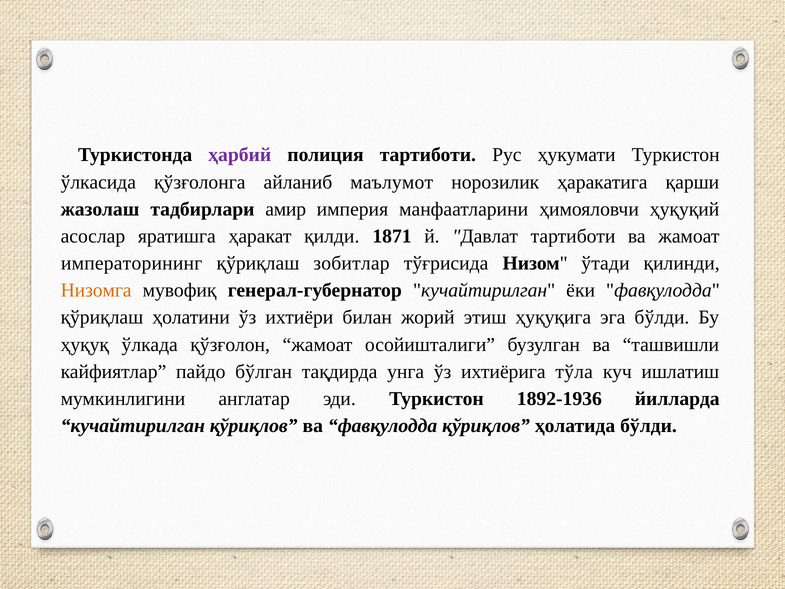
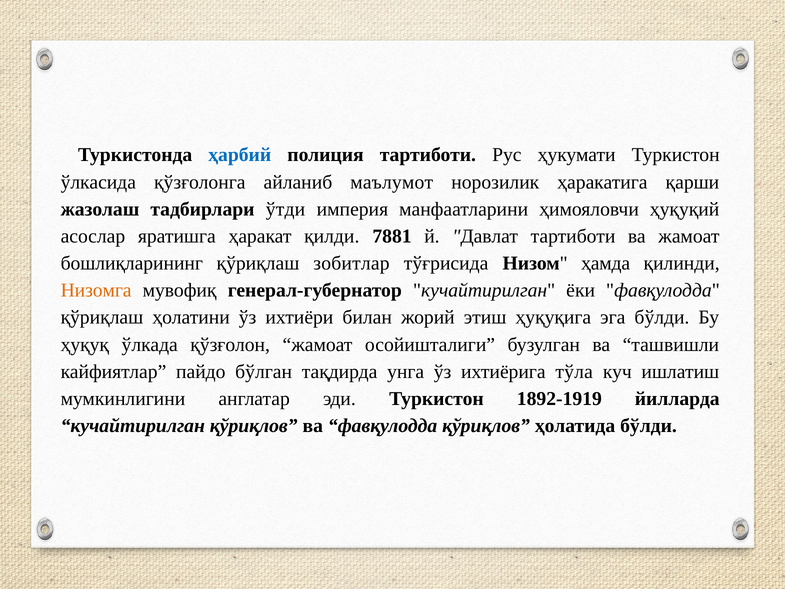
ҳарбий colour: purple -> blue (240, 155)
амир: амир -> ўтди (286, 209)
1871: 1871 -> 7881 (392, 236)
императорининг: императорининг -> бошлиқларининг (132, 263)
ўтади: ўтади -> ҳамда (606, 263)
1892-1936: 1892-1936 -> 1892-1919 (559, 399)
